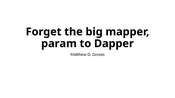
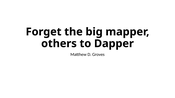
param: param -> others (59, 44)
